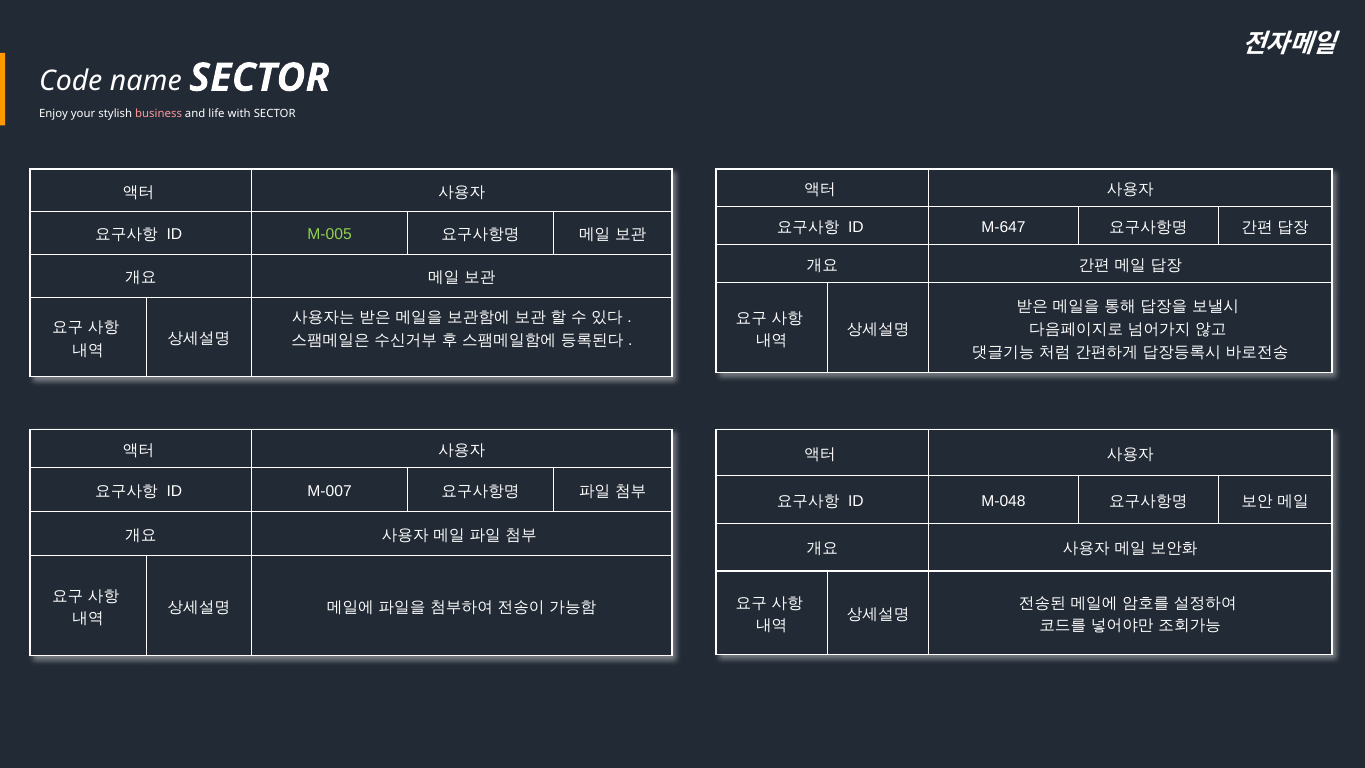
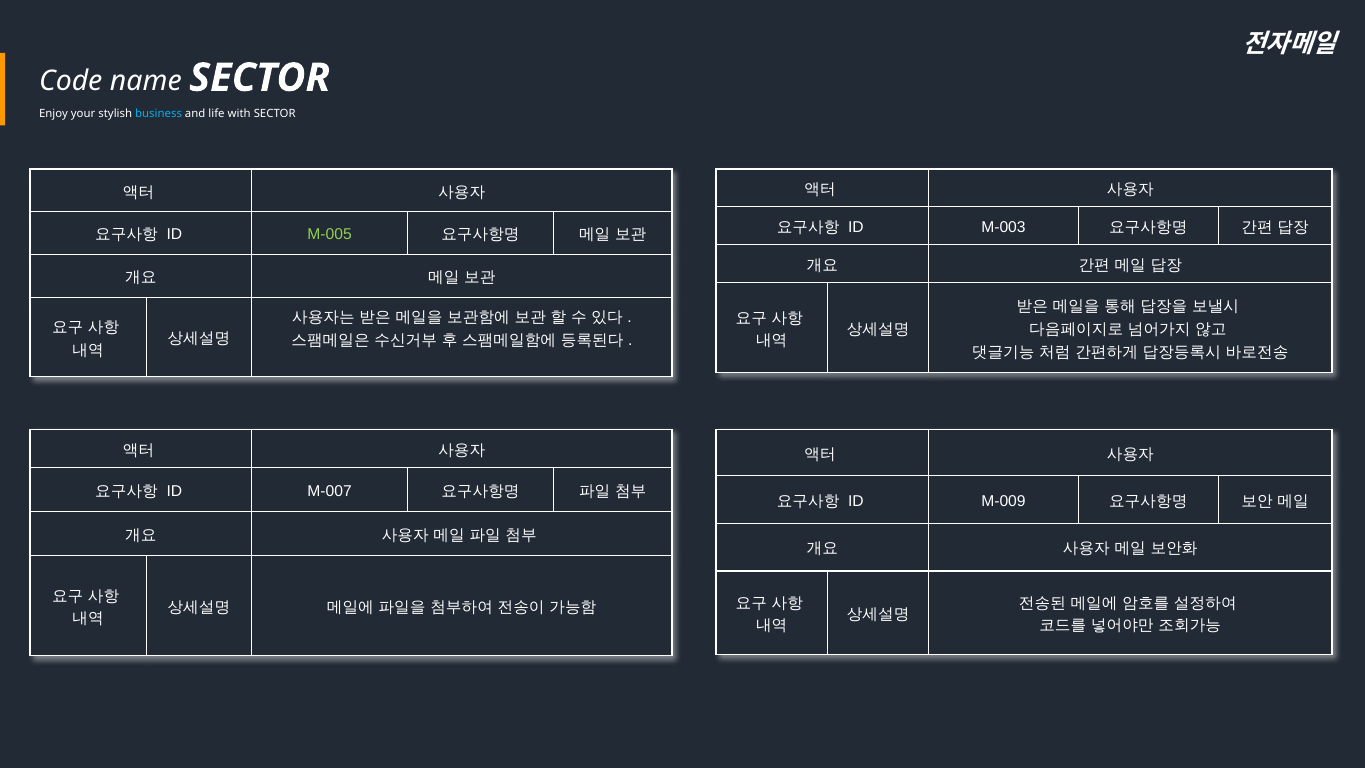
business colour: pink -> light blue (159, 113)
M-647: M-647 -> M-003 (1003, 227)
M-048: M-048 -> M-009 (1003, 501)
